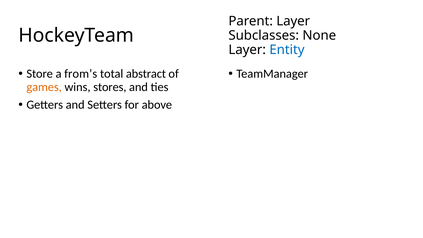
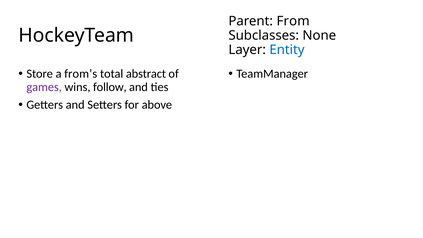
Parent Layer: Layer -> From (293, 21)
games colour: orange -> purple (44, 87)
stores: stores -> follow (110, 87)
